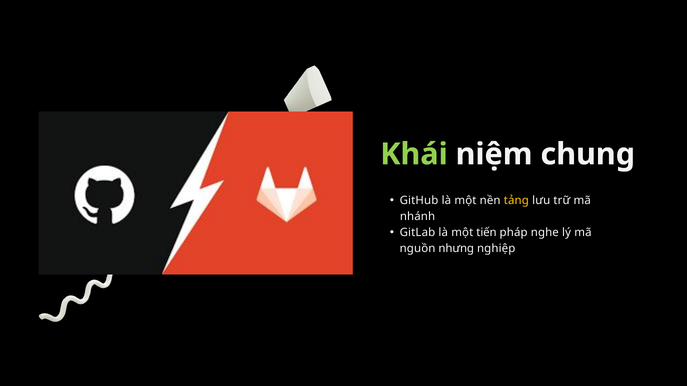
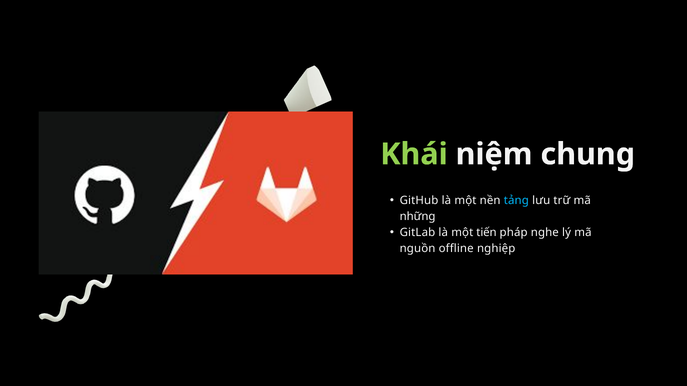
tảng colour: yellow -> light blue (516, 201)
nhánh: nhánh -> những (418, 217)
nhưng: nhưng -> offline (456, 249)
